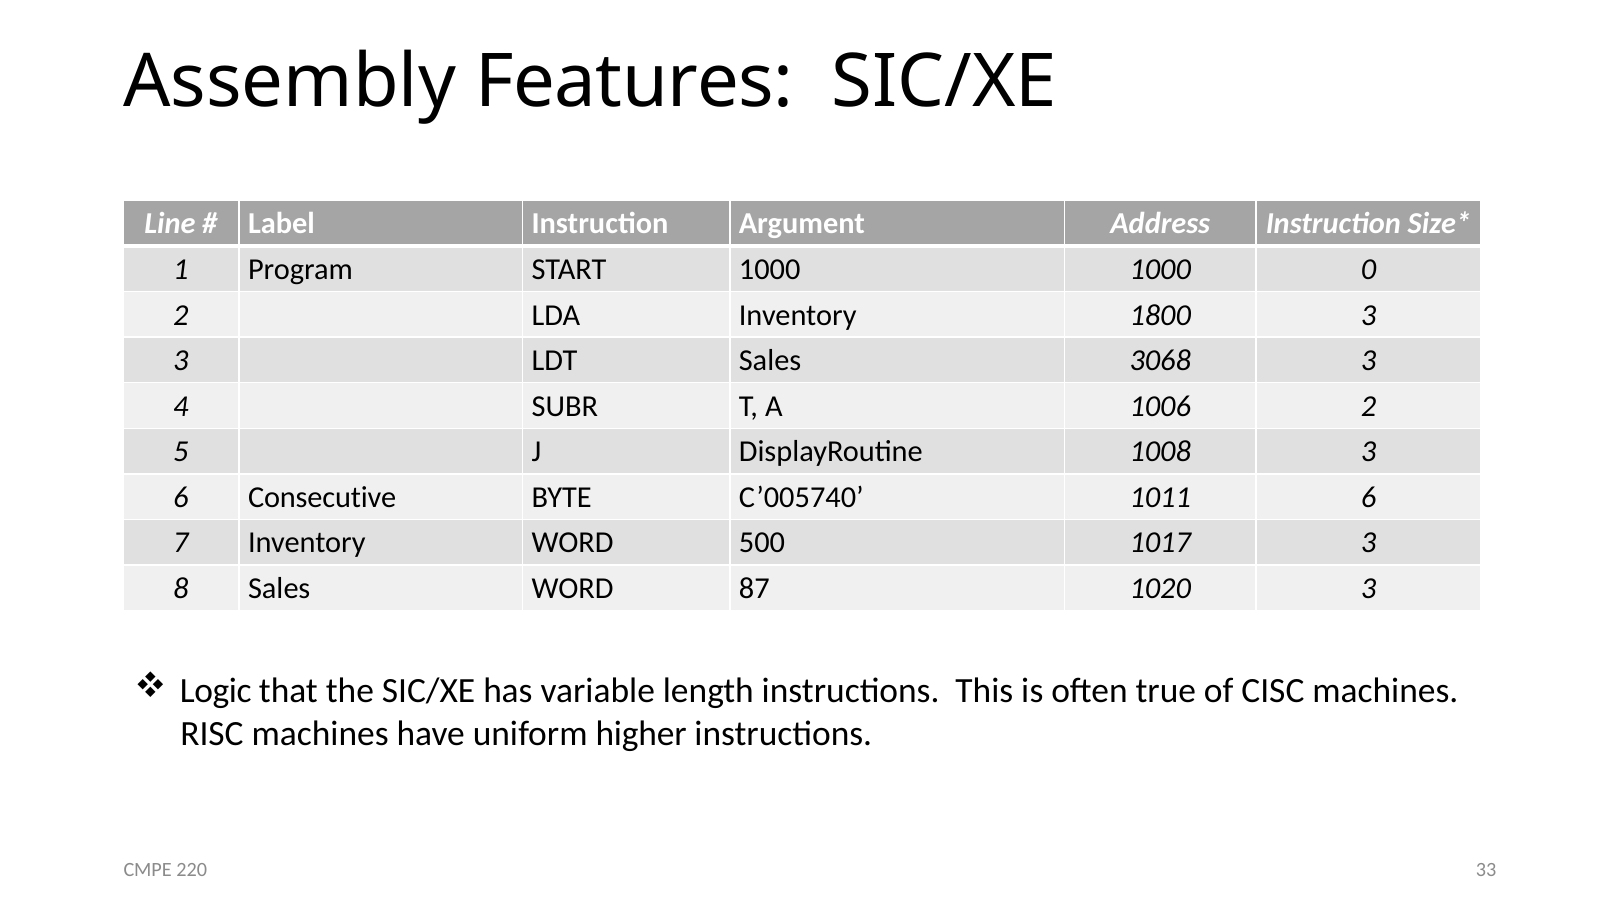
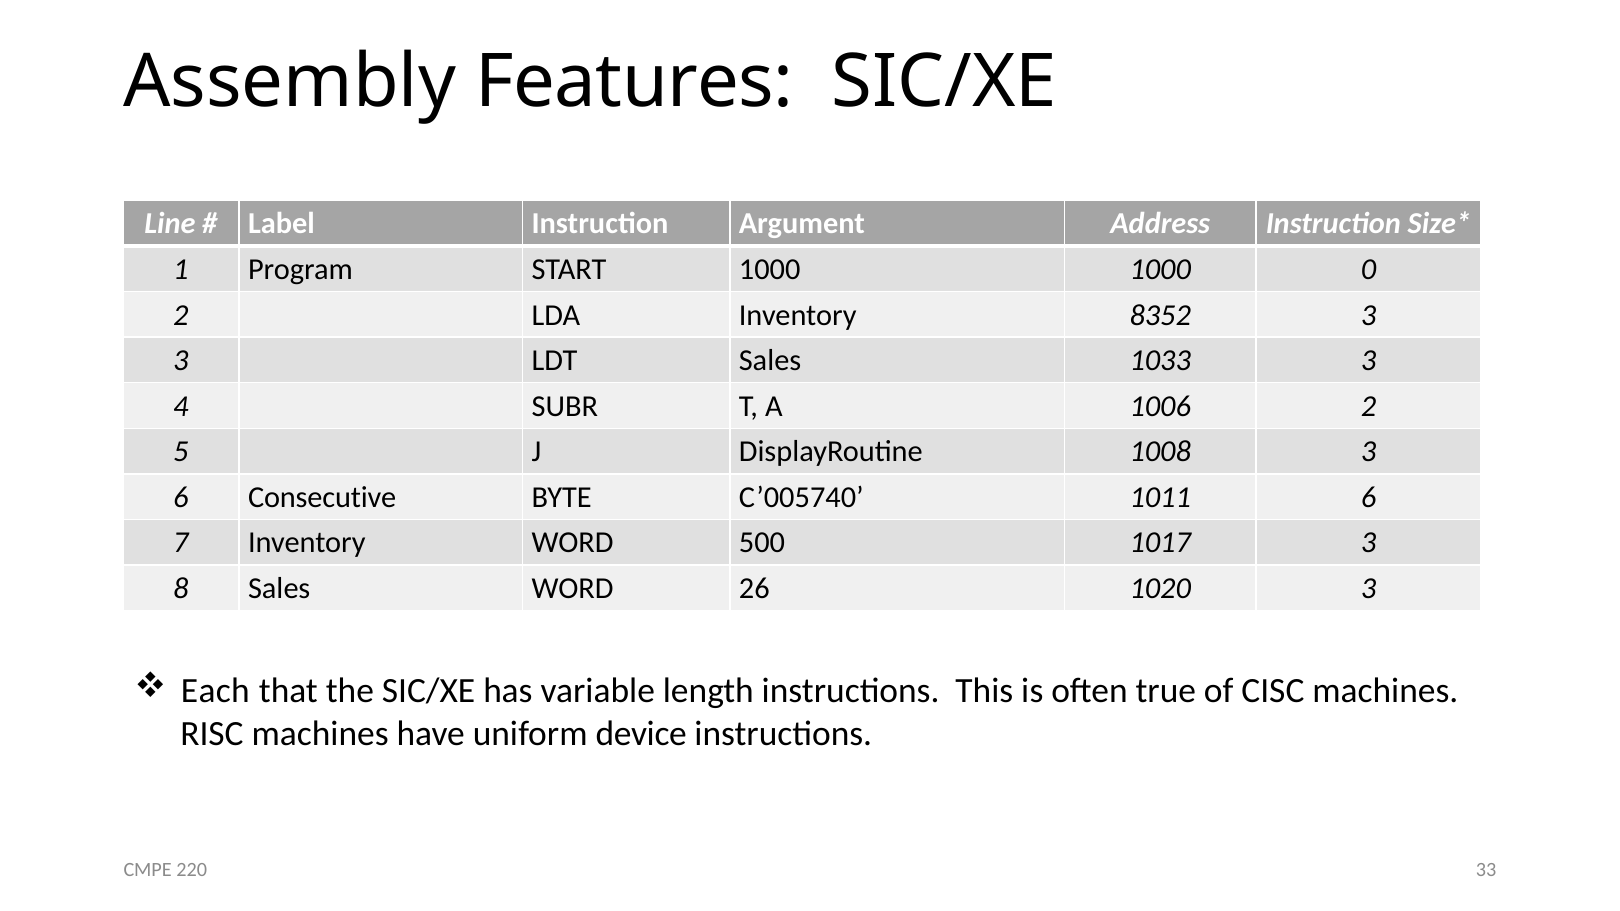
1800: 1800 -> 8352 (1160, 315)
3068: 3068 -> 1033 (1160, 361)
87: 87 -> 26 (754, 589)
Logic: Logic -> Each (215, 691)
higher: higher -> device (641, 734)
